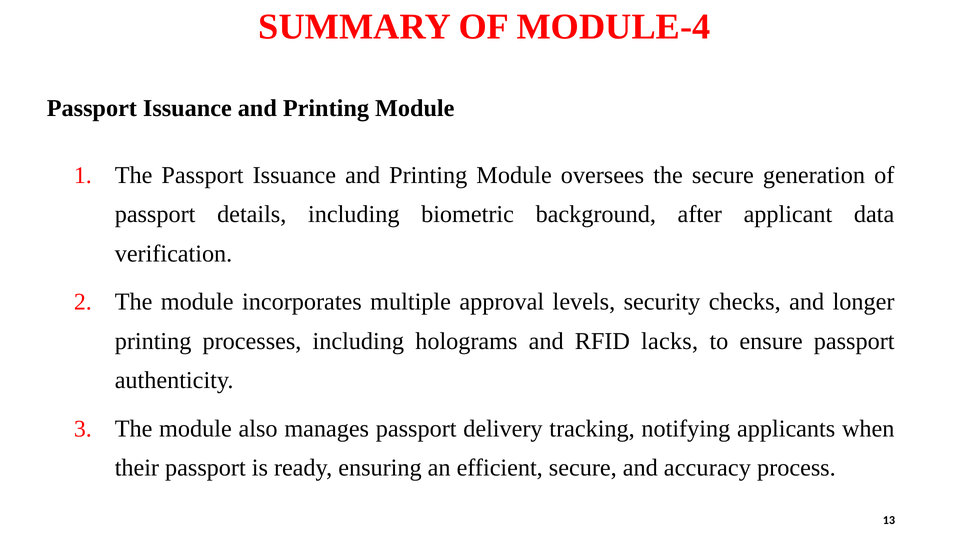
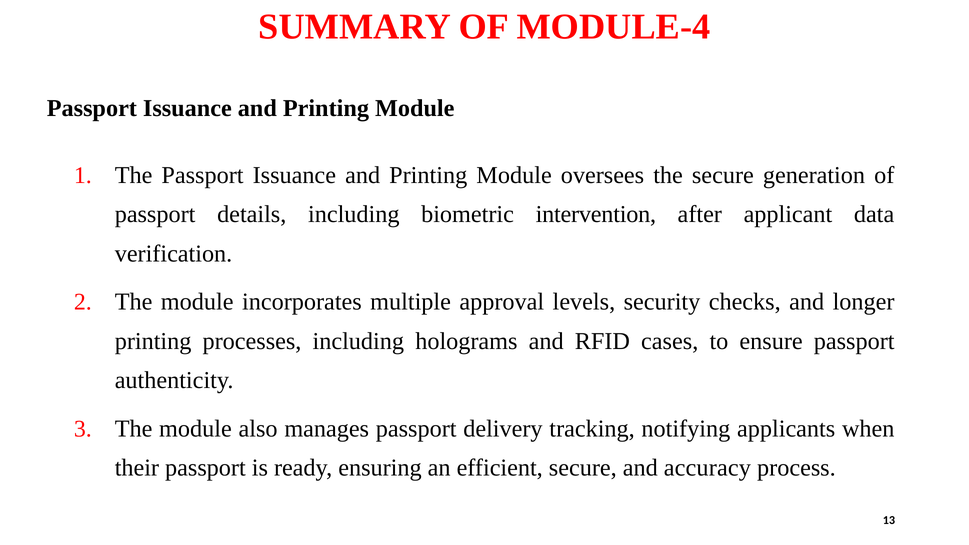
background: background -> intervention (596, 214)
lacks: lacks -> cases (670, 341)
